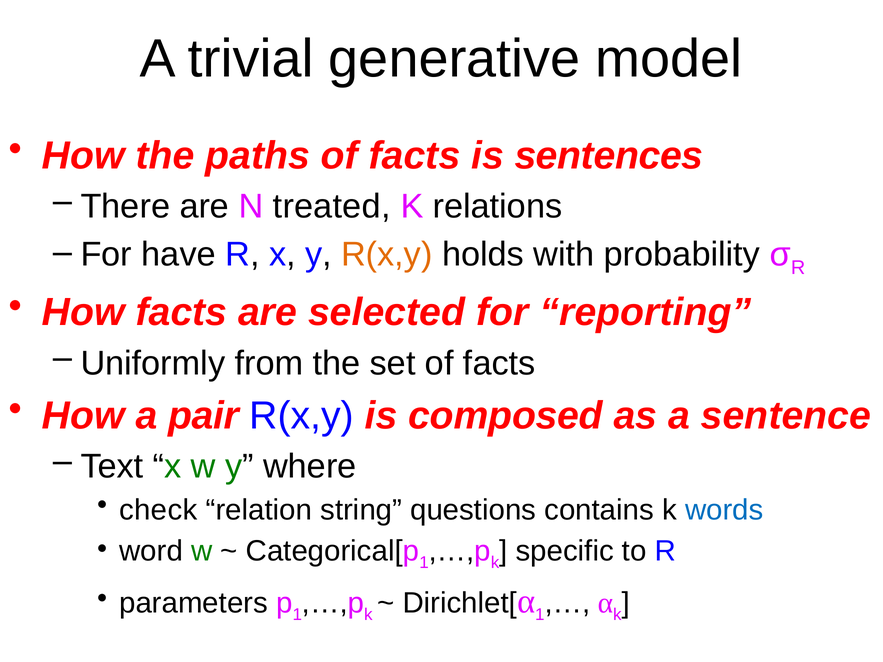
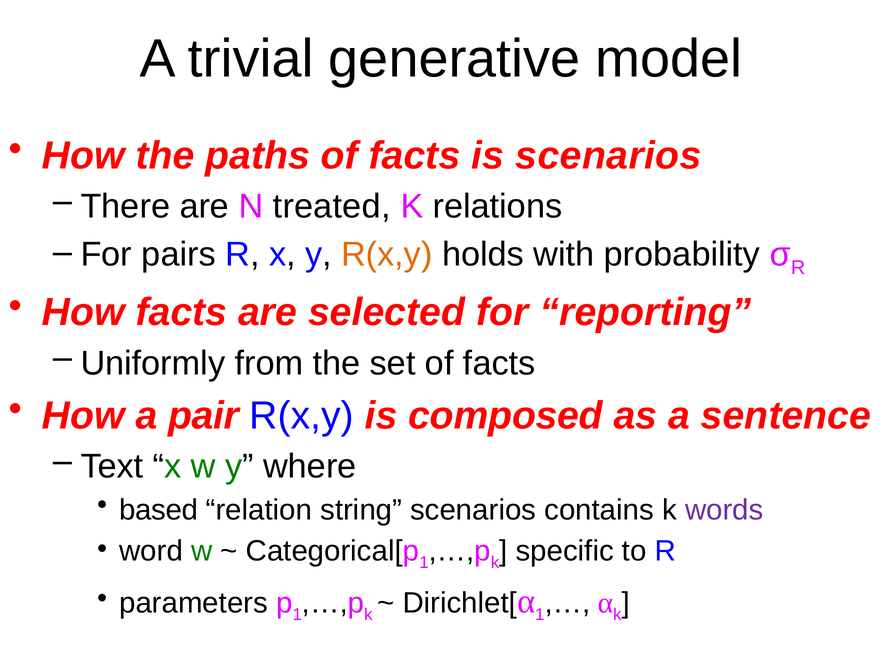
is sentences: sentences -> scenarios (609, 156)
have: have -> pairs (179, 255)
check: check -> based (159, 510)
string questions: questions -> scenarios (473, 510)
words colour: blue -> purple (724, 510)
